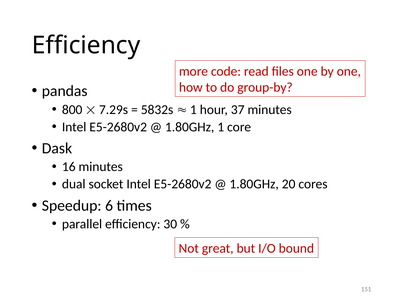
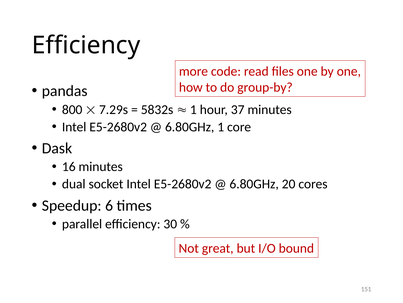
1.80GHz: 1.80GHz -> 6.80GHz (190, 127)
1.80GHz: 1.80GHz -> 6.80GHz (254, 184)
